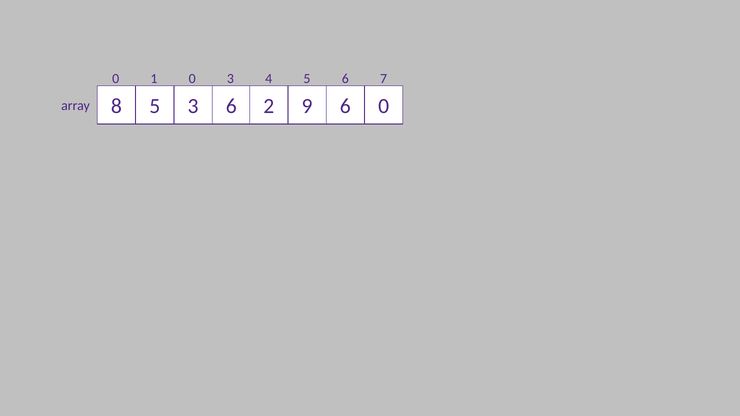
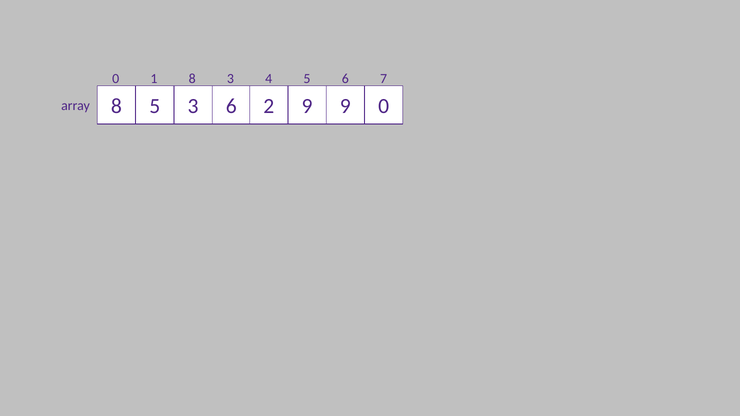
1 0: 0 -> 8 (192, 79)
9 6: 6 -> 9 (345, 106)
